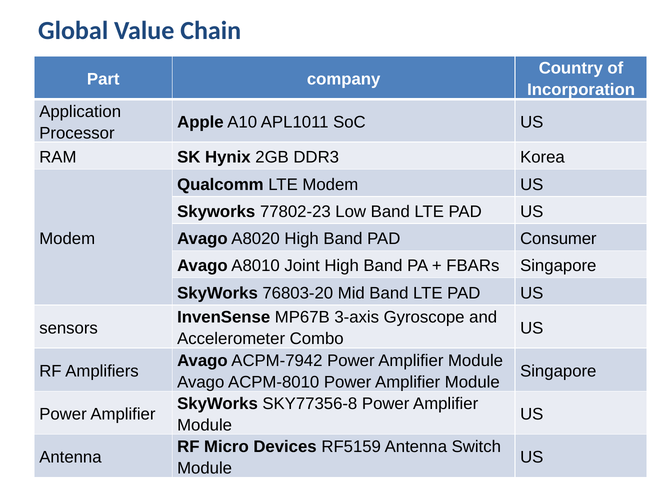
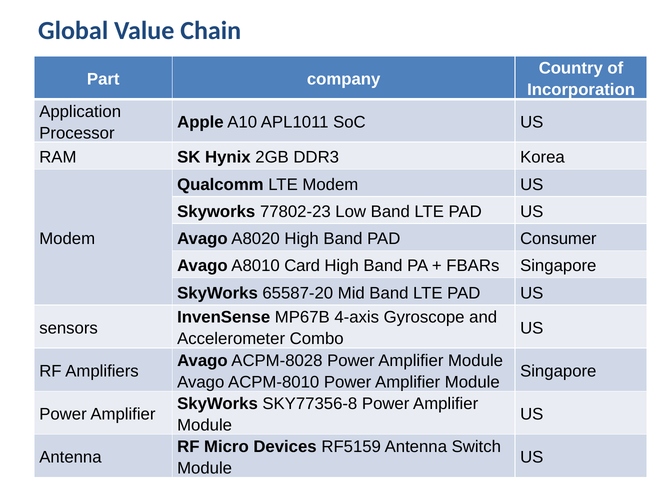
Joint: Joint -> Card (302, 266)
76803-20: 76803-20 -> 65587-20 (298, 293)
3-axis: 3-axis -> 4-axis (357, 318)
ACPM-7942: ACPM-7942 -> ACPM-8028 (277, 361)
